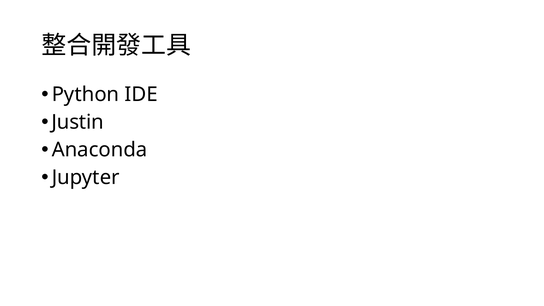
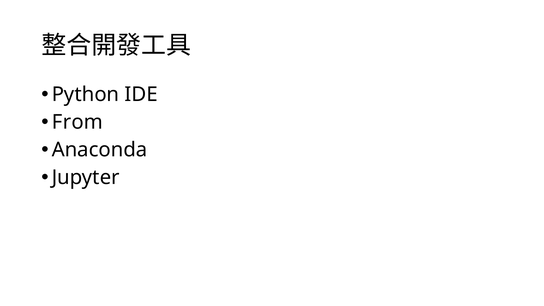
Justin: Justin -> From (77, 122)
